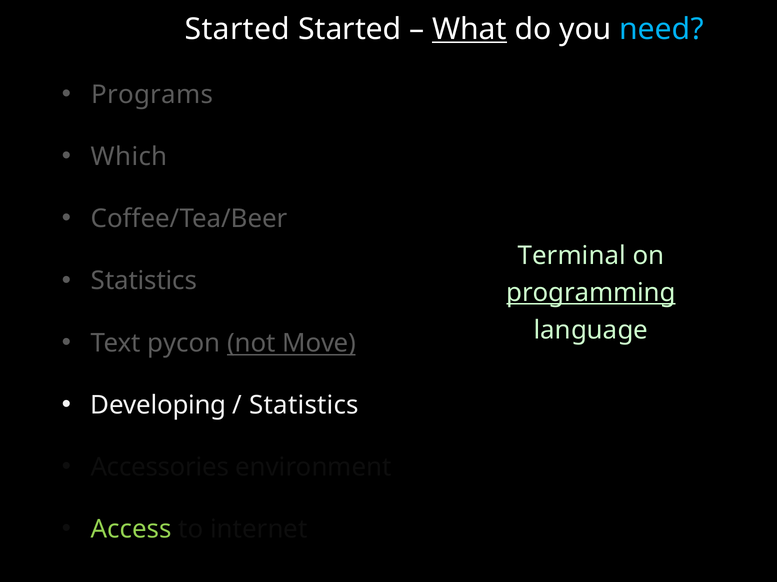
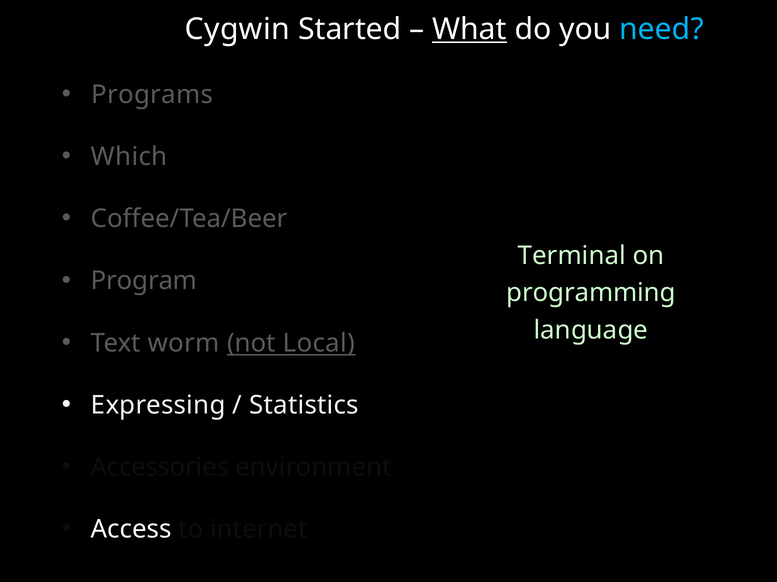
Started: Started -> Cygwin (237, 29)
Statistics: Statistics -> Program (144, 281)
programming underline: present -> none (591, 293)
pycon: pycon -> worm (184, 343)
Move: Move -> Local (319, 343)
Developing: Developing -> Expressing (158, 406)
Access colour: light green -> white (131, 530)
